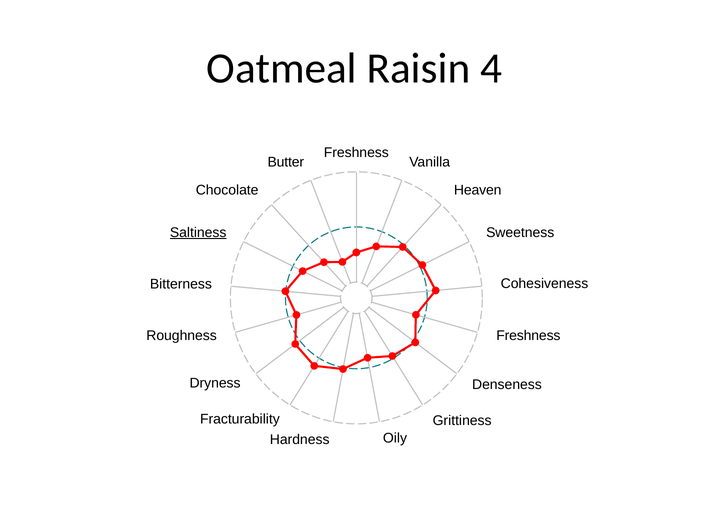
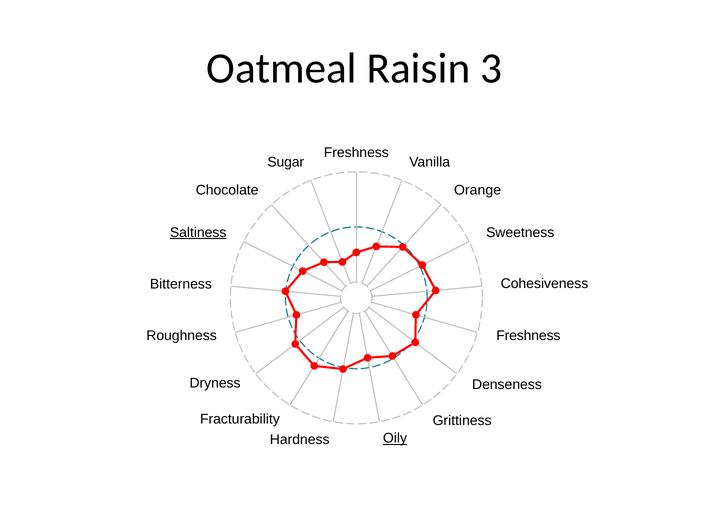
4: 4 -> 3 (491, 69)
Butter: Butter -> Sugar (286, 162)
Heaven: Heaven -> Orange (478, 190)
Oily underline: none -> present (395, 438)
